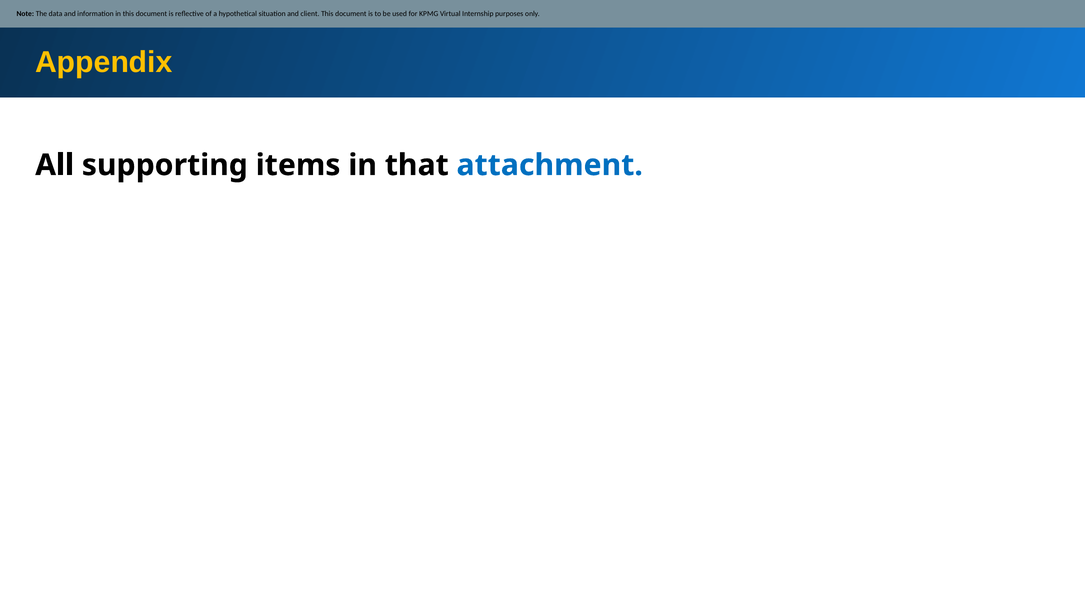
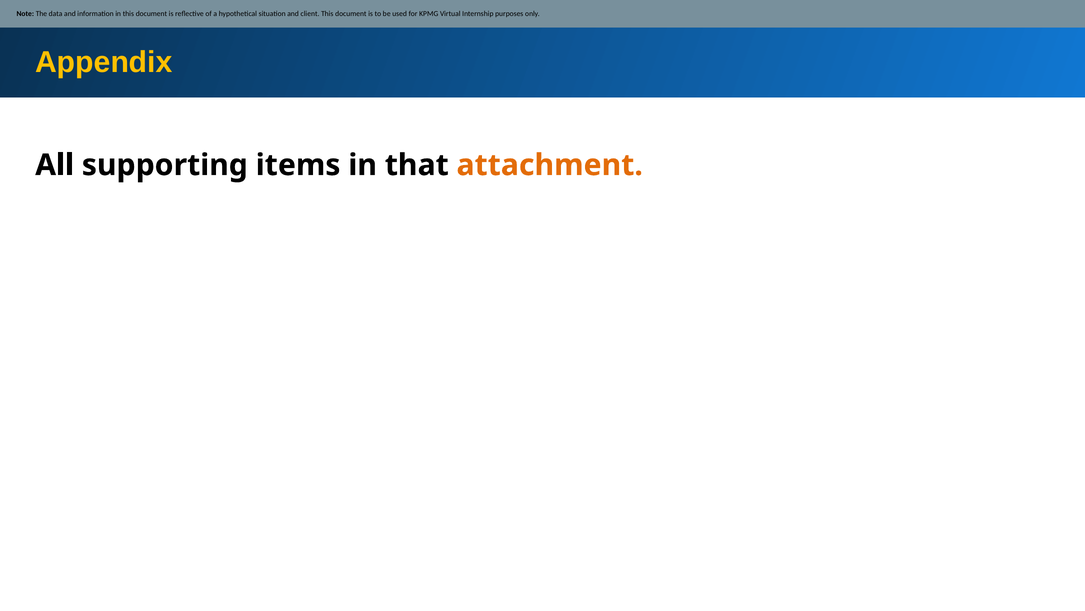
attachment colour: blue -> orange (550, 165)
